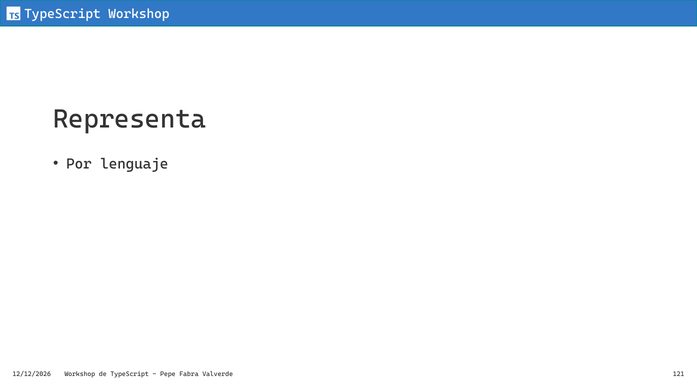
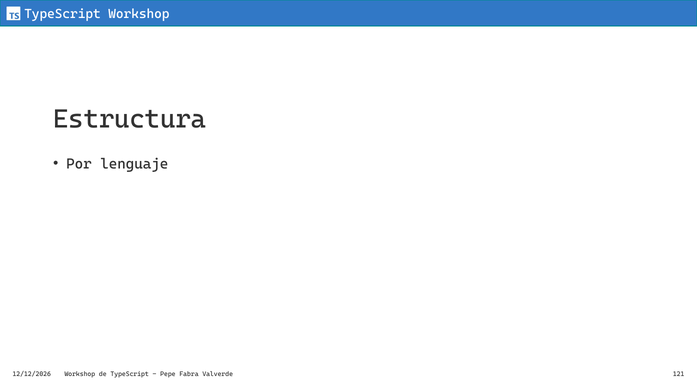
Representa: Representa -> Estructura (130, 119)
